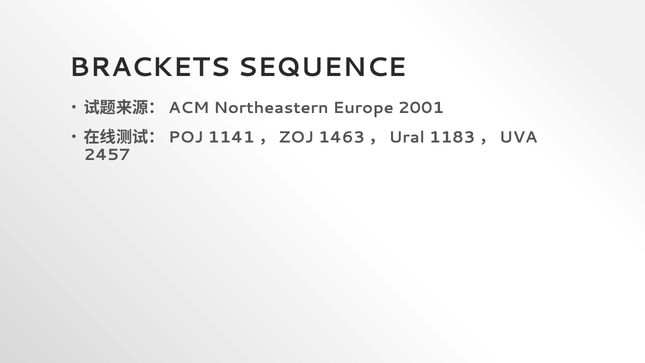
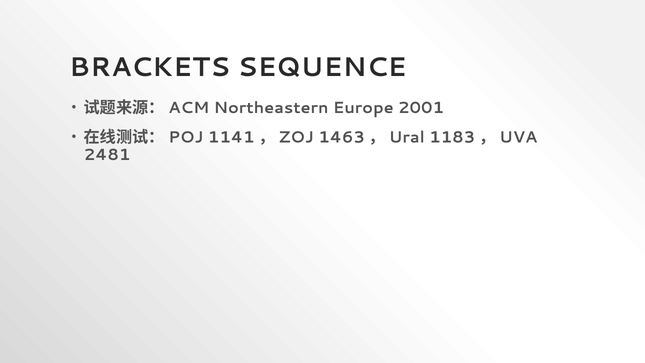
2457: 2457 -> 2481 (107, 155)
